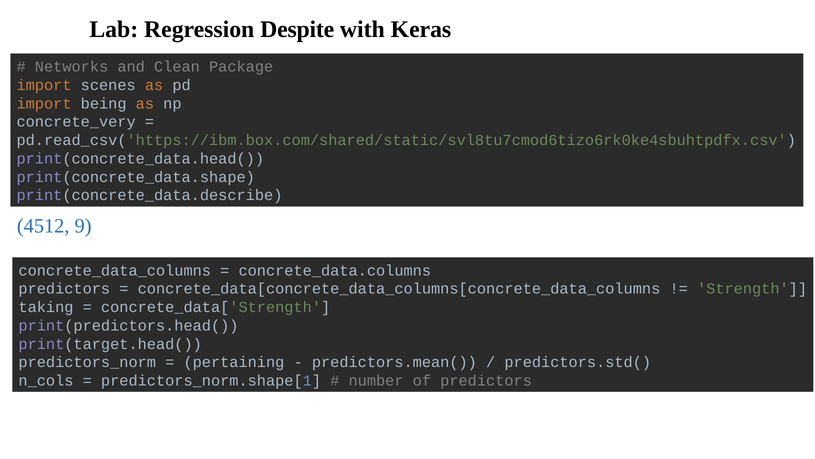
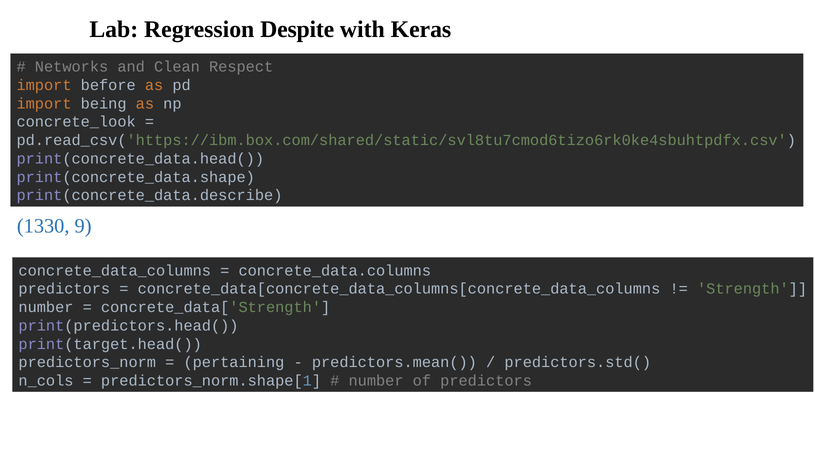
Package: Package -> Respect (241, 67)
scenes: scenes -> before (108, 85)
concrete_very: concrete_very -> concrete_look (76, 122)
4512: 4512 -> 1330 (43, 226)
taking: taking -> number (46, 307)
